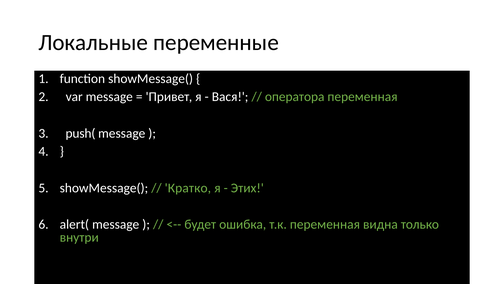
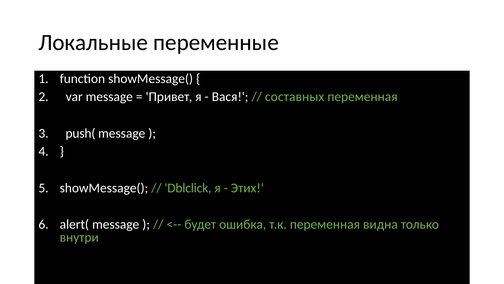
оператора: оператора -> составных (295, 97)
Кратко: Кратко -> Dblclick (188, 188)
